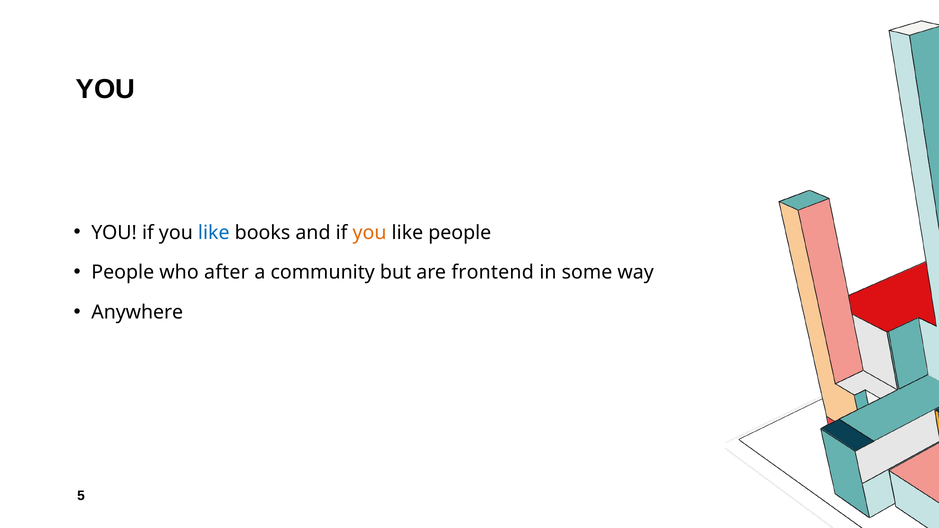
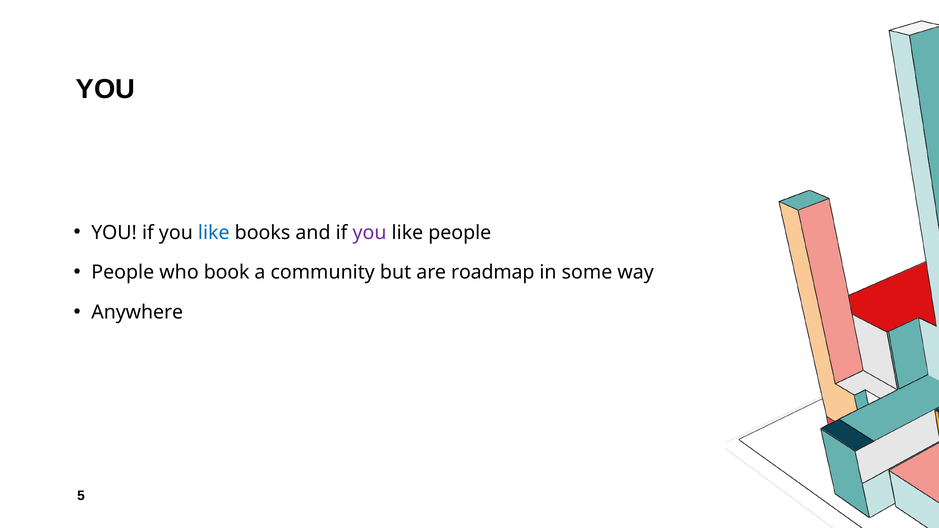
you colour: orange -> purple (370, 233)
after: after -> book (227, 273)
frontend: frontend -> roadmap (493, 273)
